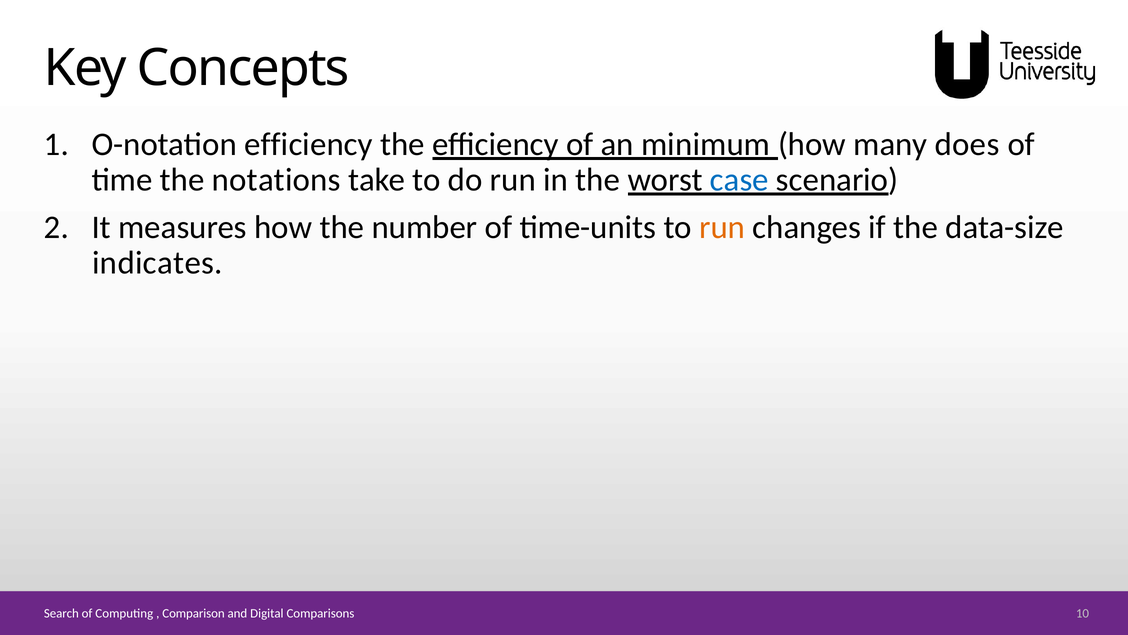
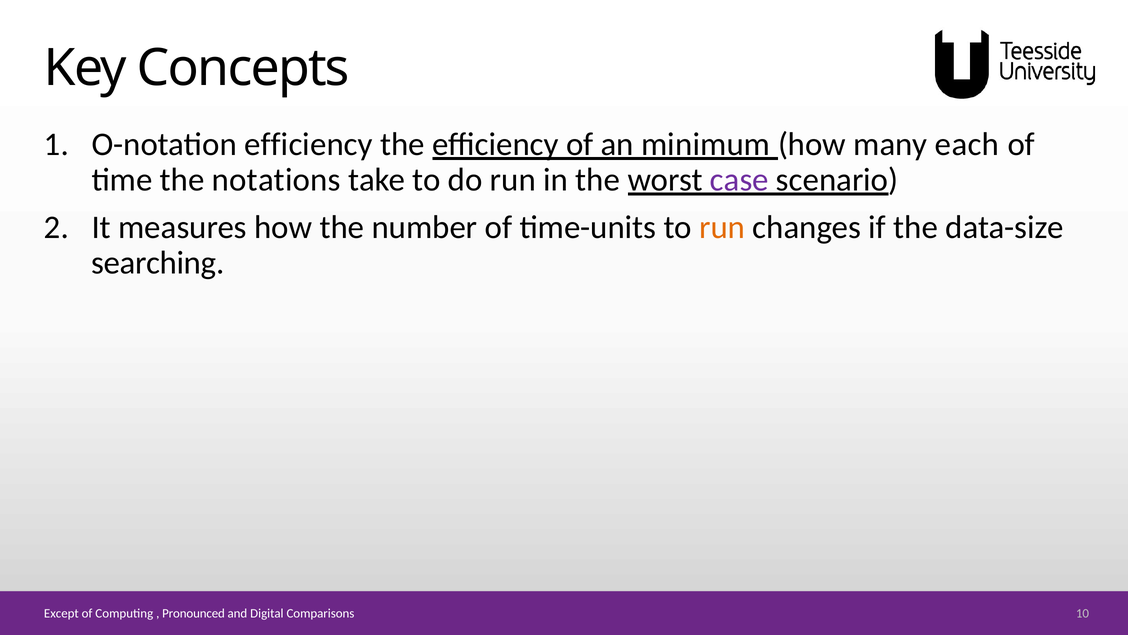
does: does -> each (967, 144)
case colour: blue -> purple (739, 180)
indicates: indicates -> searching (158, 263)
Search: Search -> Except (61, 613)
Comparison: Comparison -> Pronounced (194, 613)
